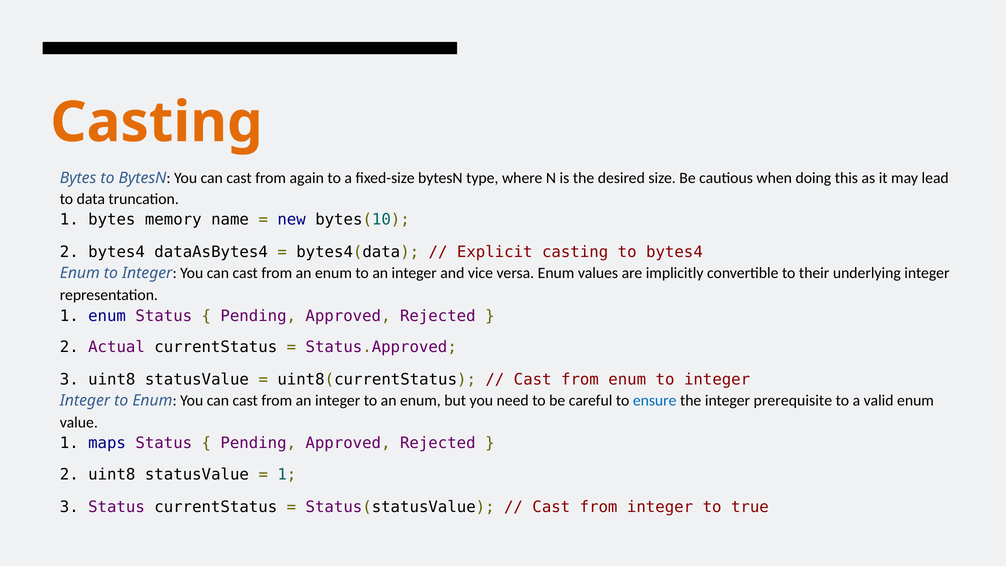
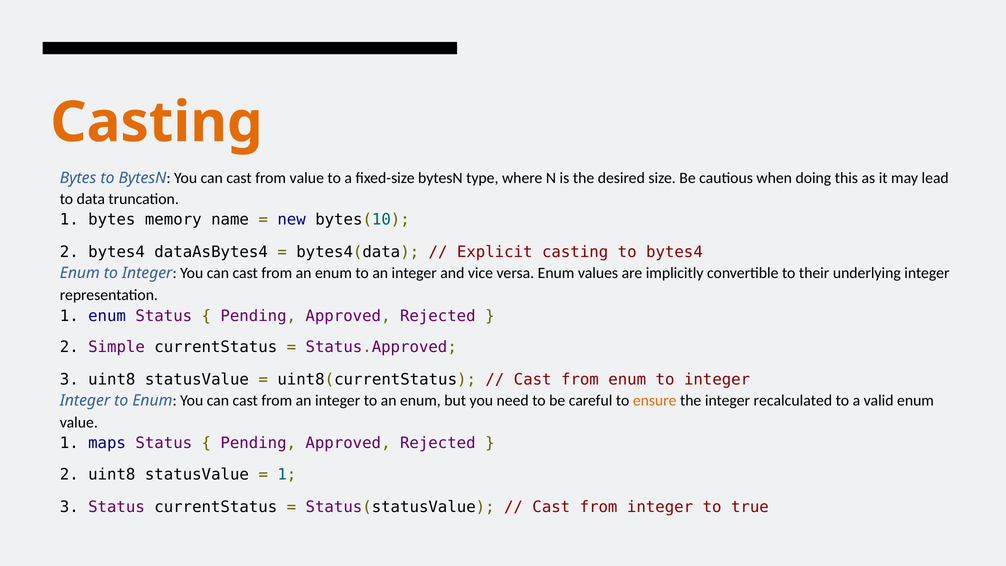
from again: again -> value (307, 178)
Actual: Actual -> Simple (117, 347)
ensure colour: blue -> orange (655, 400)
prerequisite: prerequisite -> recalculated (793, 400)
